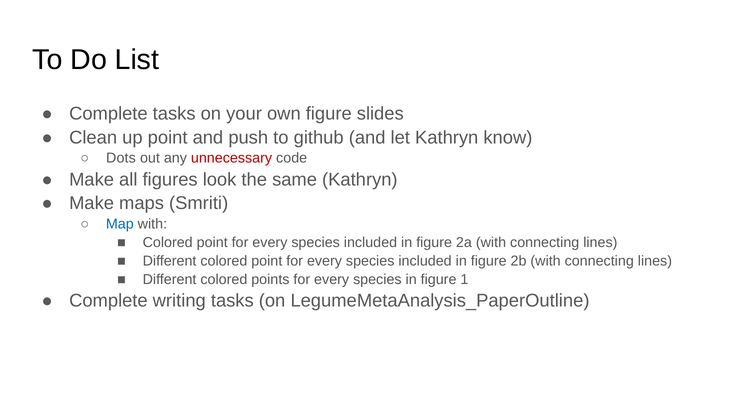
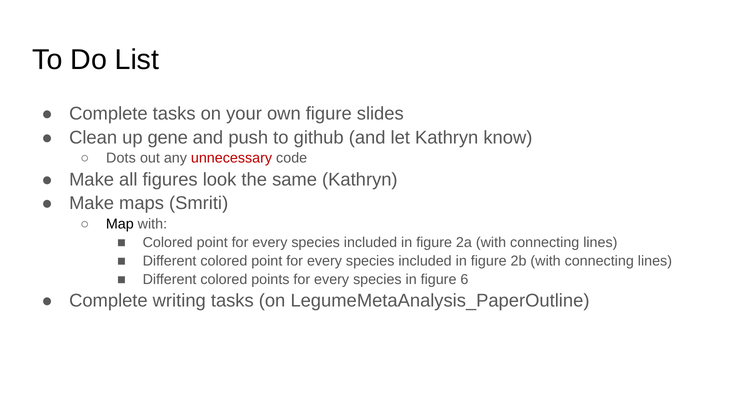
up point: point -> gene (168, 137)
Map colour: blue -> black (120, 224)
1: 1 -> 6 (464, 279)
